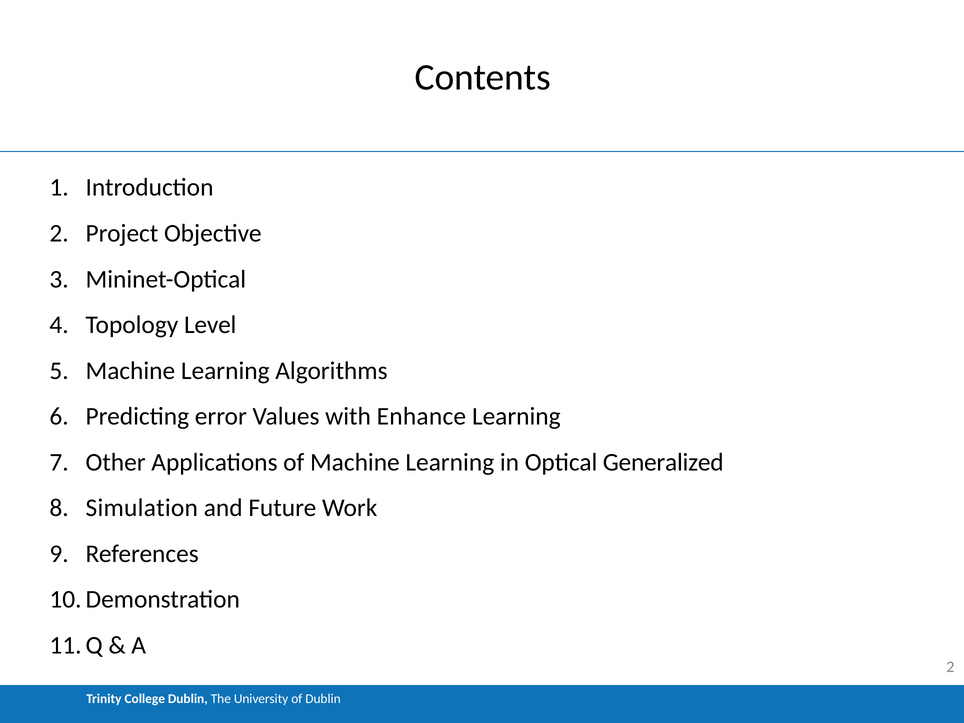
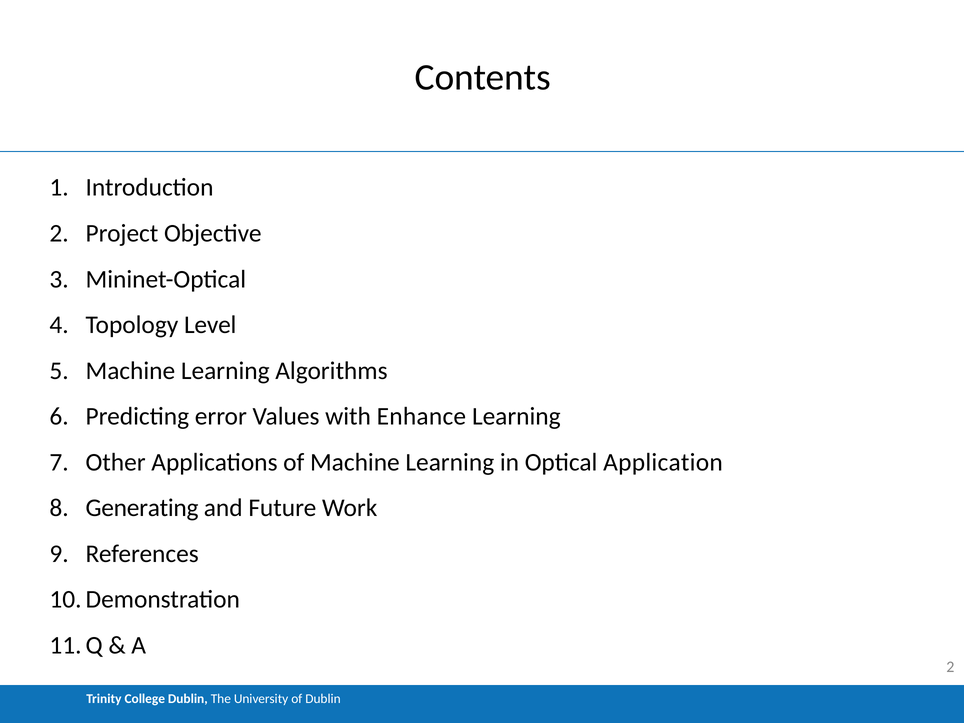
Generalized: Generalized -> Application (663, 462)
Simulation: Simulation -> Generating (142, 508)
